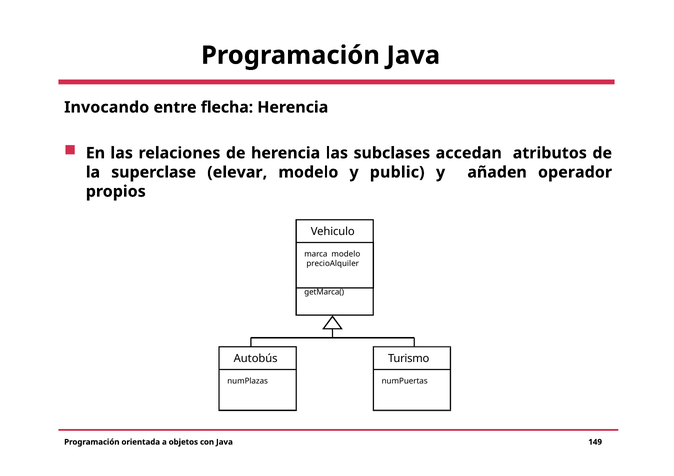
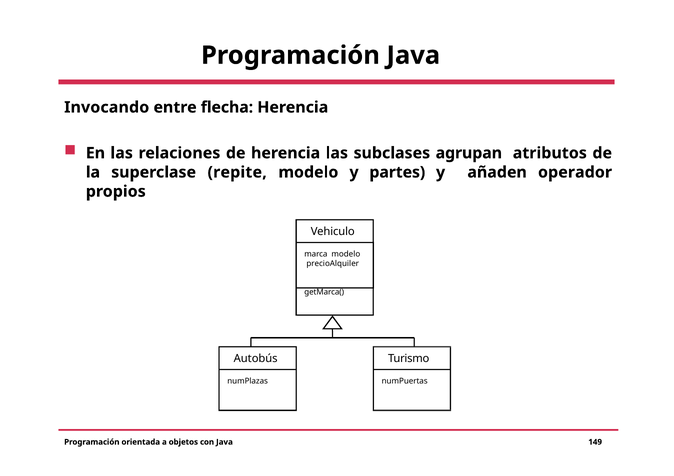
accedan: accedan -> agrupan (469, 153)
elevar: elevar -> repite (237, 172)
public: public -> partes (397, 172)
